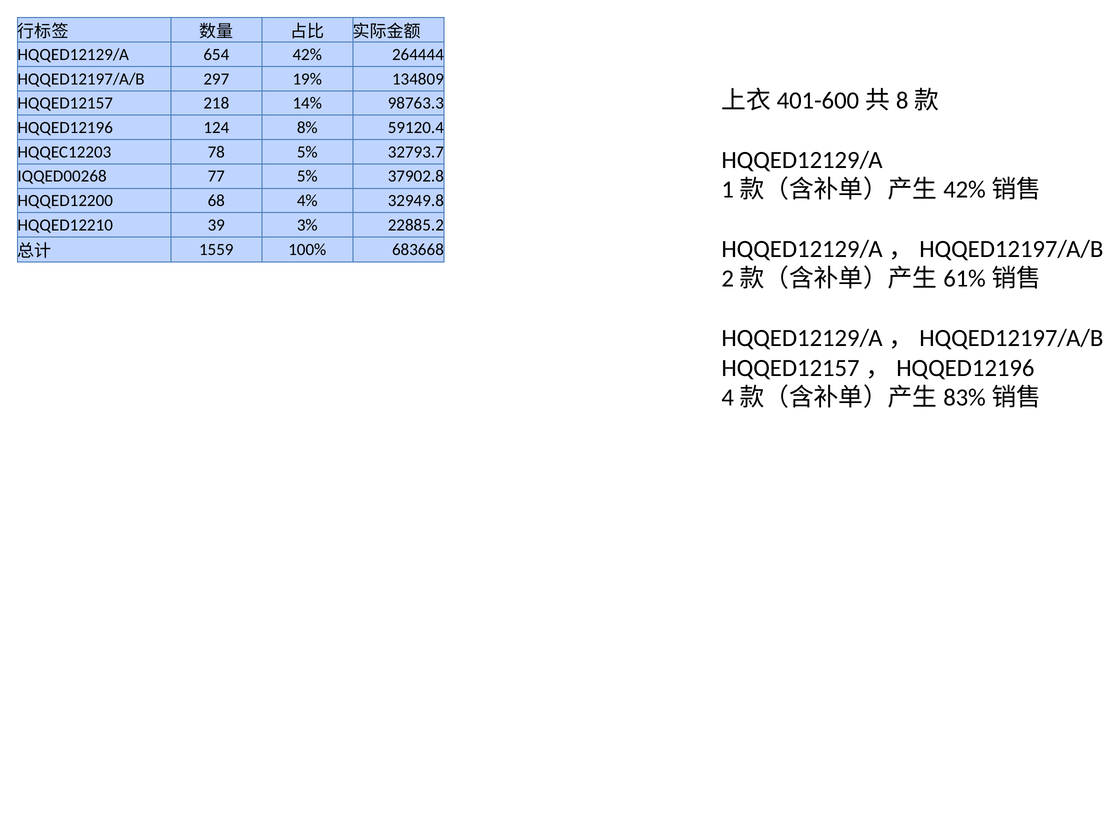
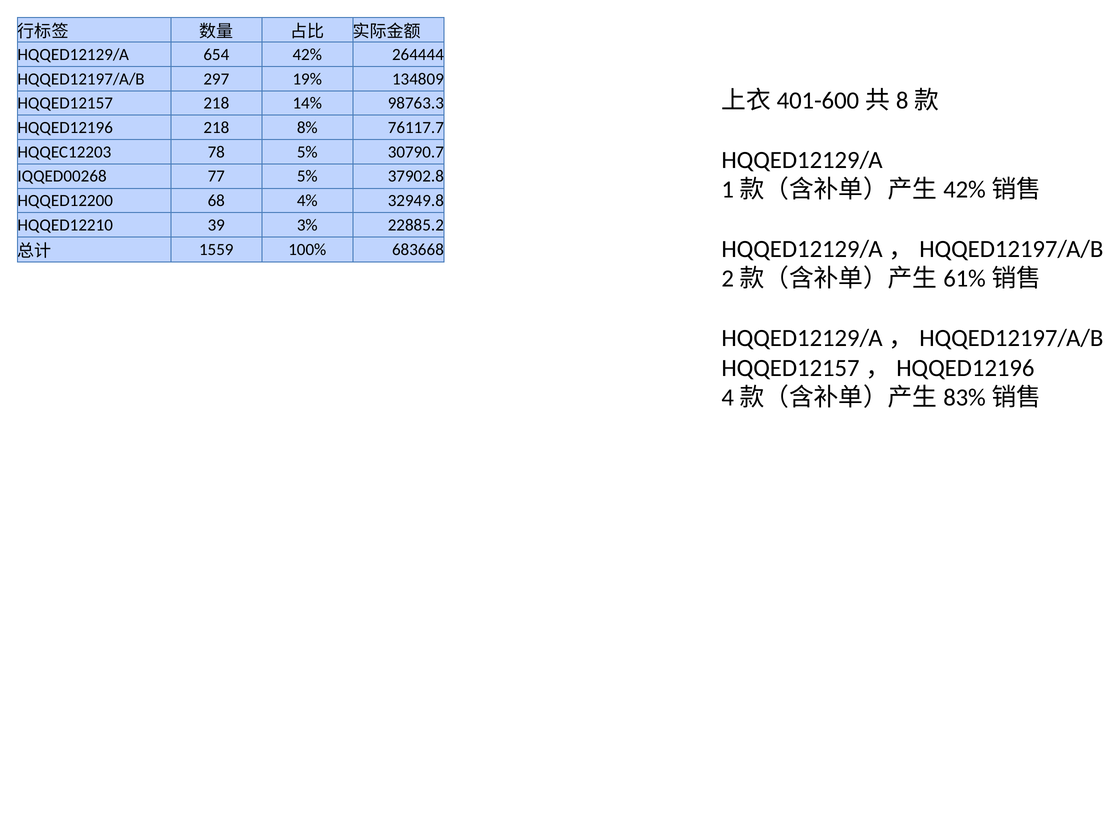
HQQED12196 124: 124 -> 218 (216, 128)
59120.4: 59120.4 -> 76117.7 (416, 128)
32793.7: 32793.7 -> 30790.7 (416, 152)
